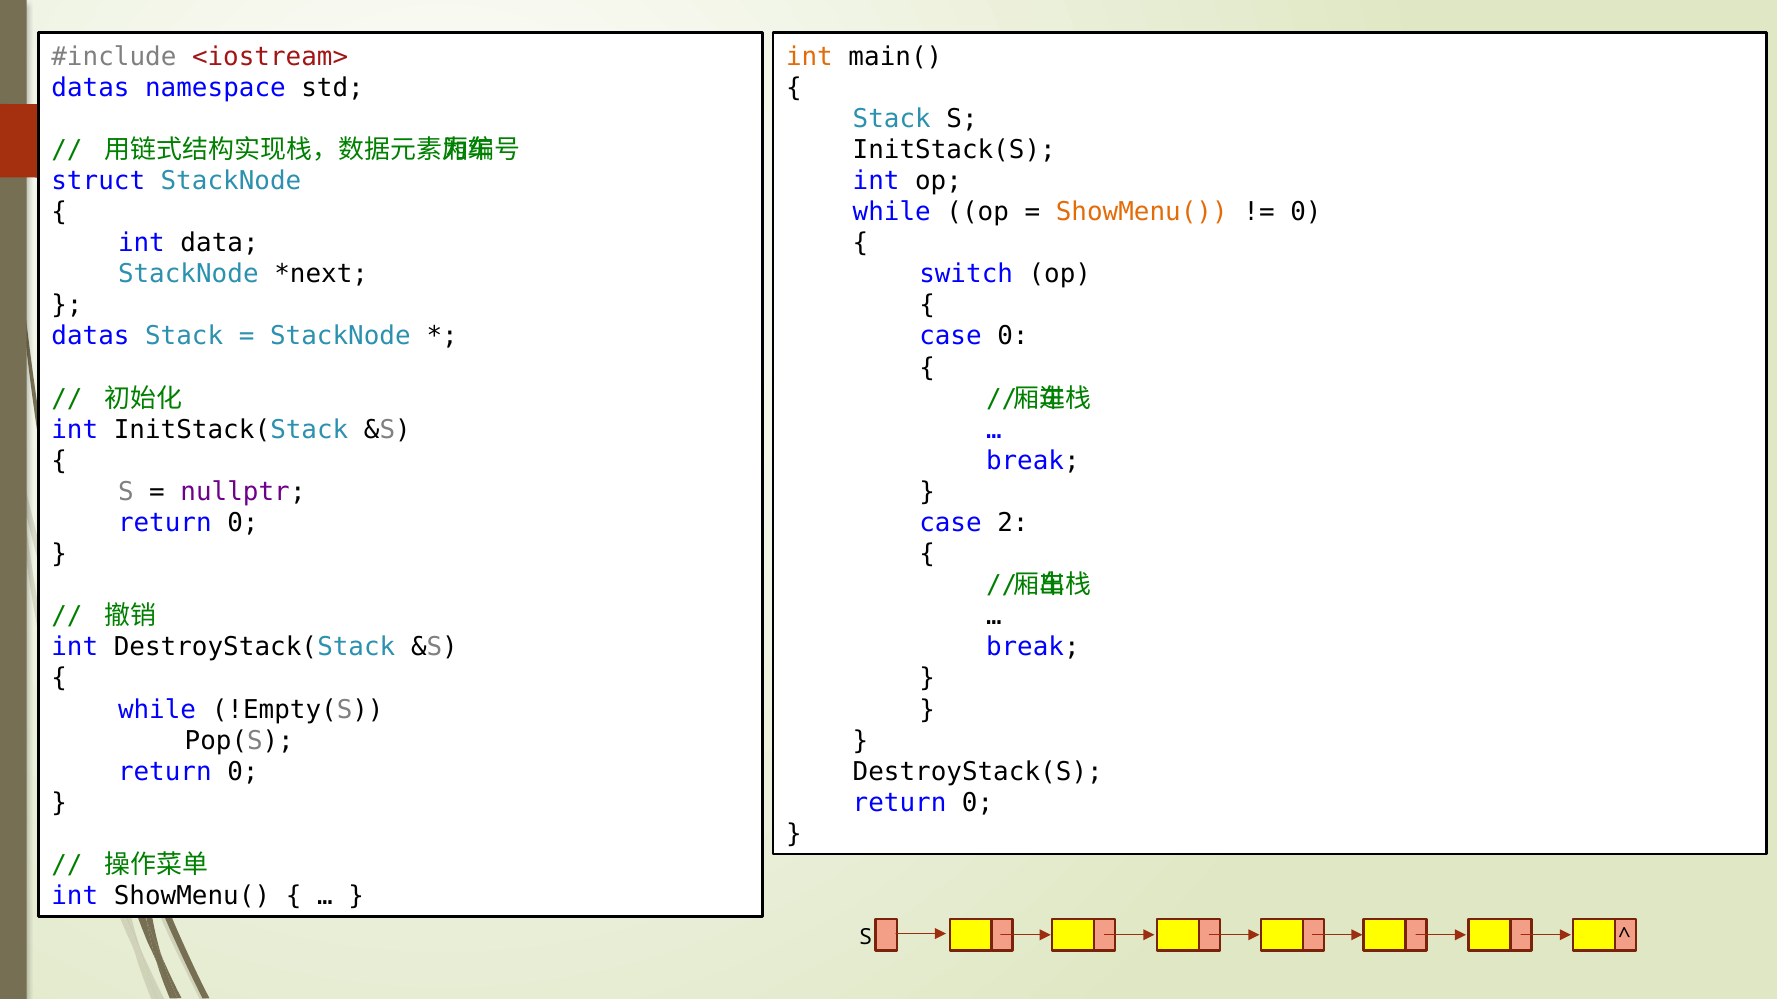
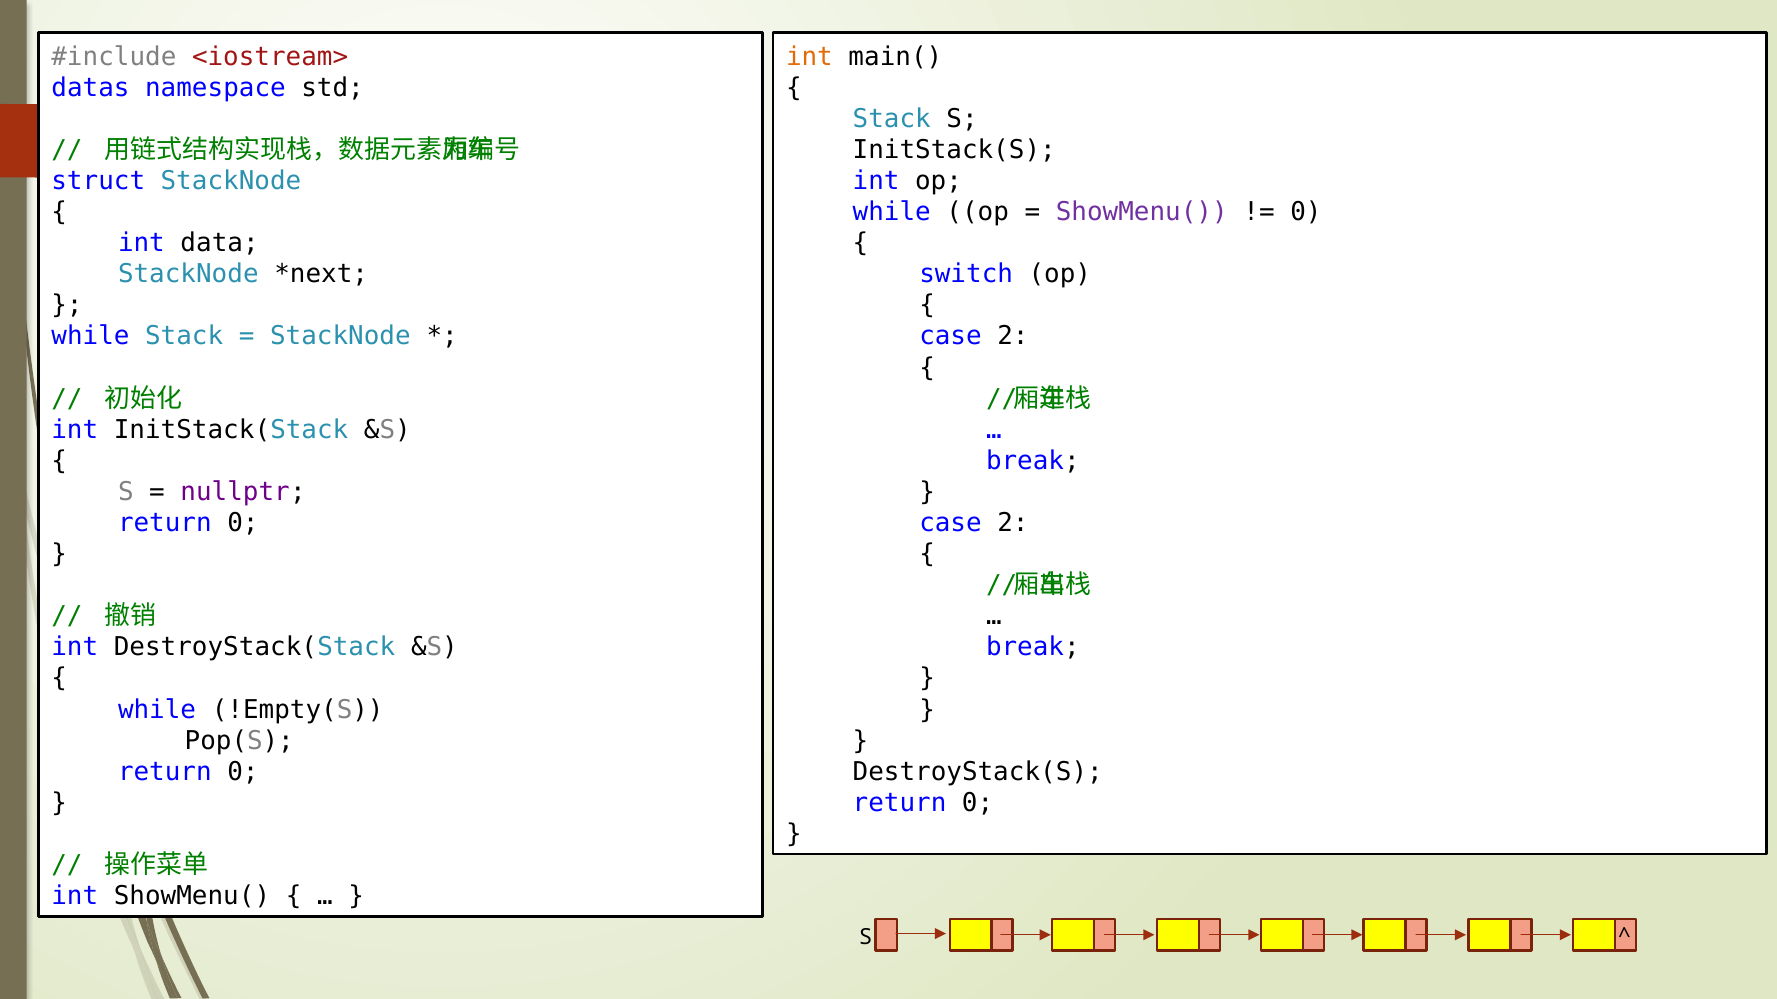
ShowMenu( colour: orange -> purple (1142, 212)
datas: datas -> while (90, 337)
0: 0 -> 2 (1013, 337)
